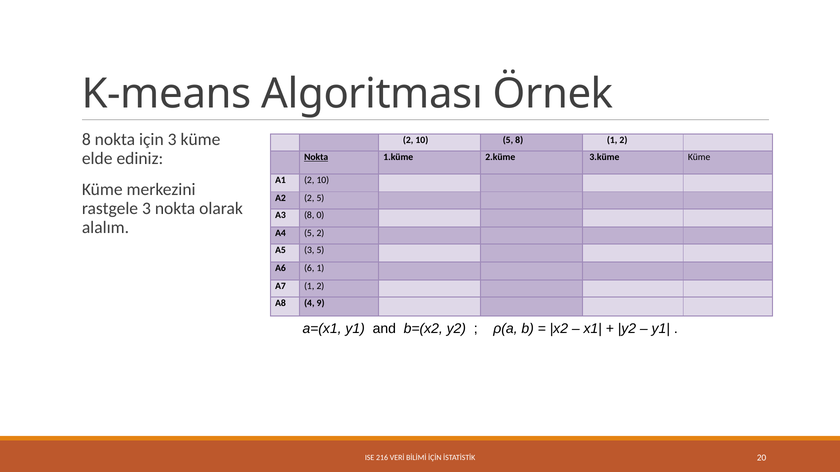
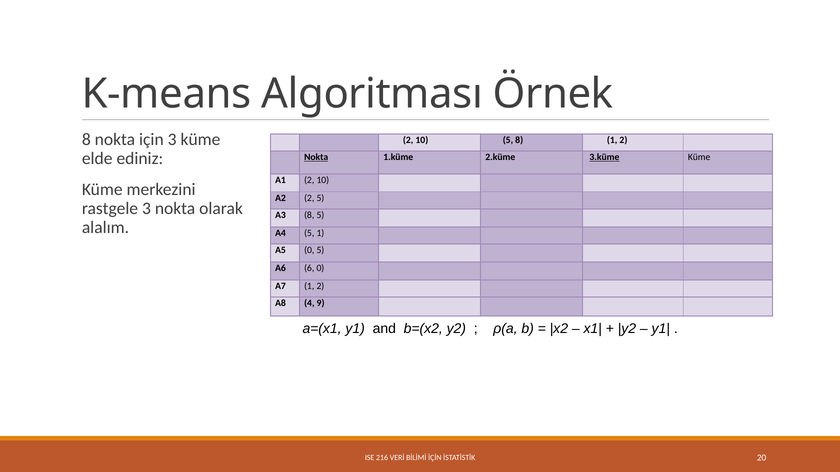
3.küme underline: none -> present (604, 157)
8 0: 0 -> 5 (320, 215)
5 2: 2 -> 1 (320, 233)
A5 3: 3 -> 0 (309, 250)
6 1: 1 -> 0 (320, 268)
